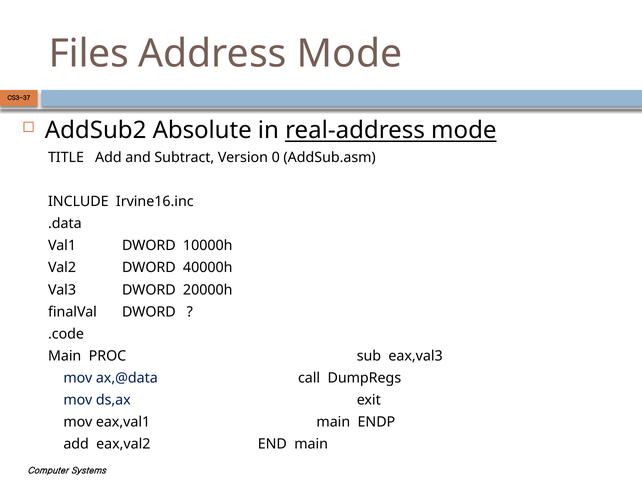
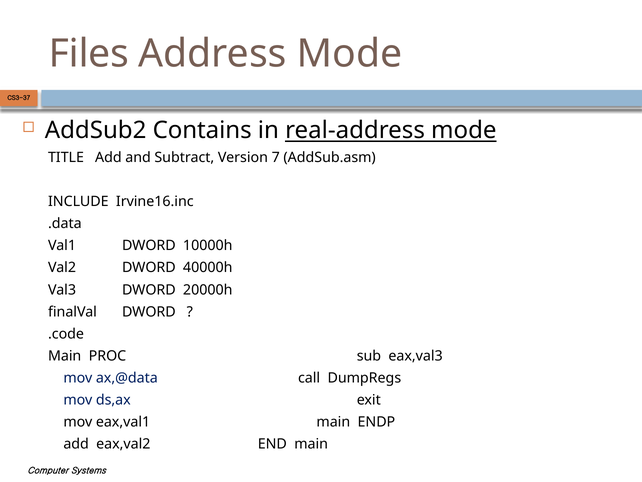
Absolute: Absolute -> Contains (202, 130)
0: 0 -> 7 (276, 157)
